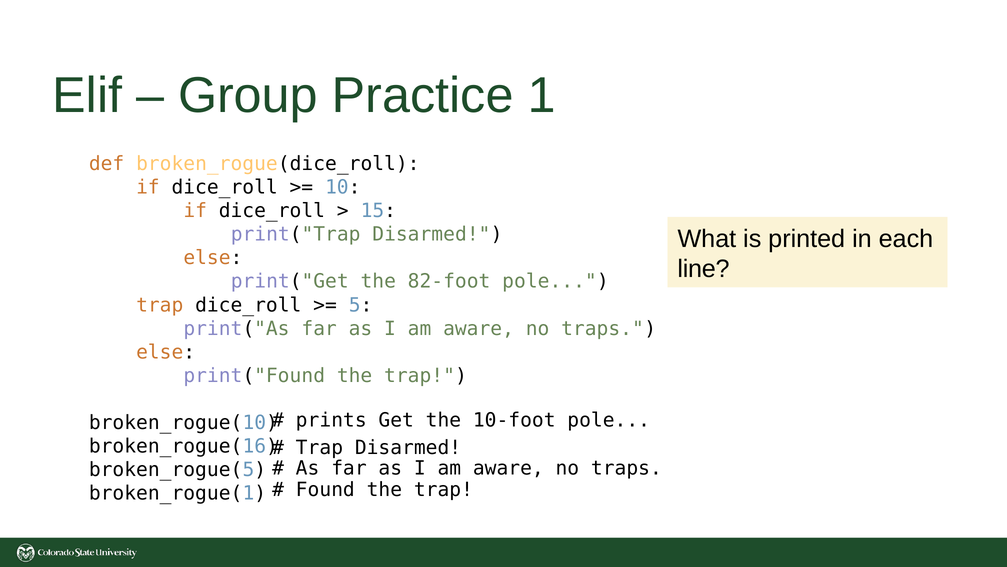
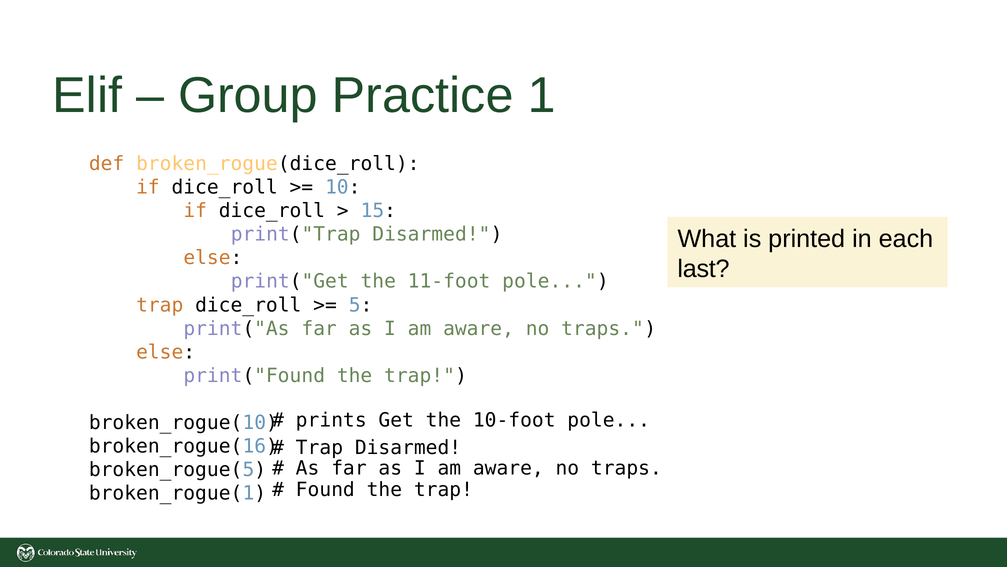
line: line -> last (703, 269)
82-foot: 82-foot -> 11-foot (449, 281)
